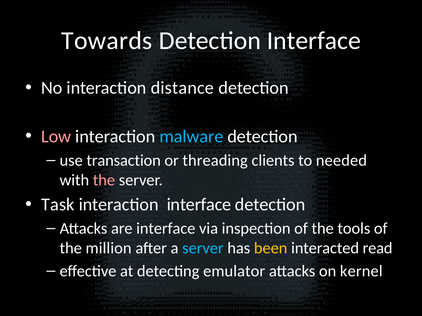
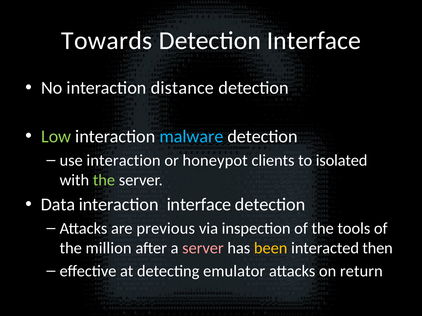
Low colour: pink -> light green (56, 137)
use transaction: transaction -> interaction (124, 161)
threading: threading -> honeypot (215, 161)
needed: needed -> isolated (342, 161)
the colour: pink -> light green (104, 180)
Task: Task -> Data (58, 205)
are interface: interface -> previous (166, 229)
server colour: light blue -> pink (203, 249)
read: read -> then (378, 249)
kernel: kernel -> return (361, 272)
